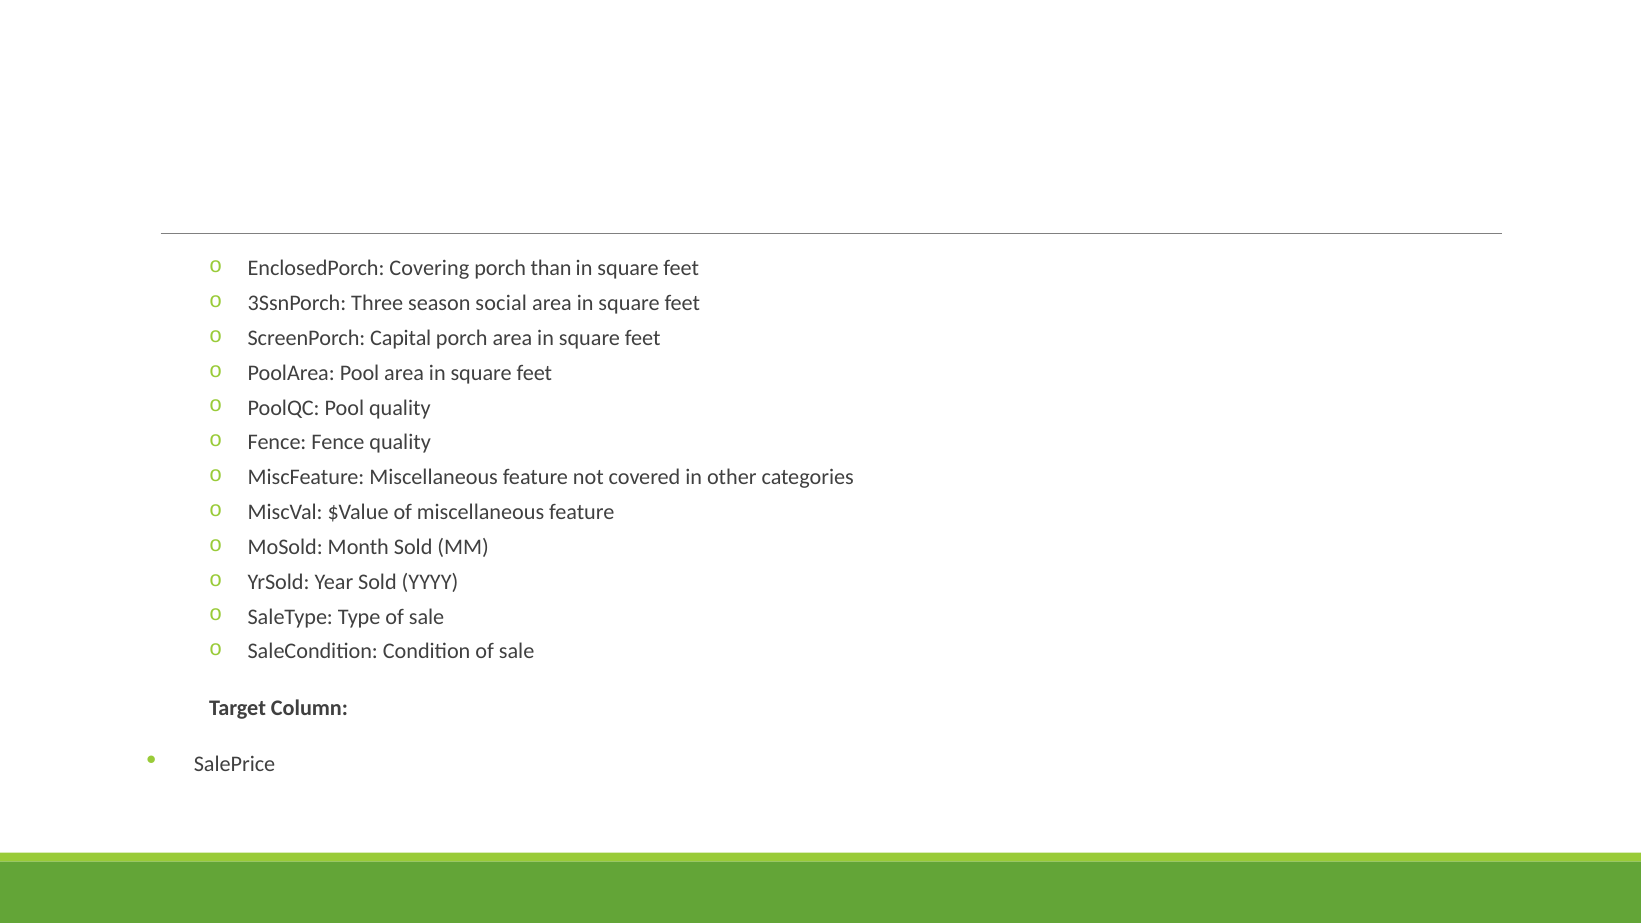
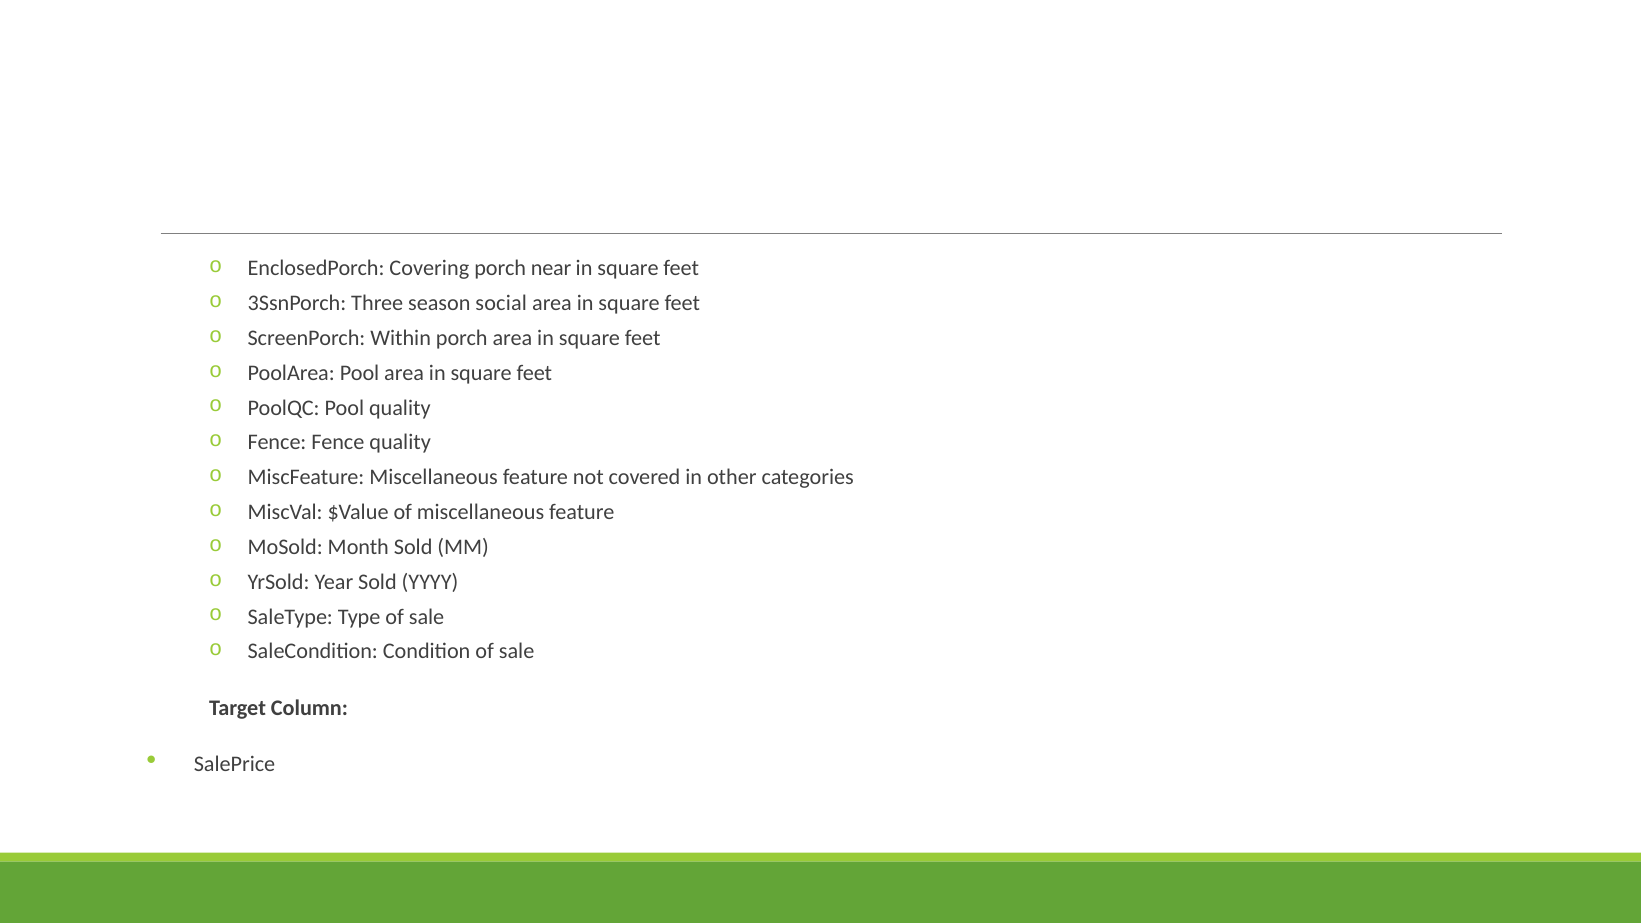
than: than -> near (551, 268)
Capital: Capital -> Within (401, 338)
